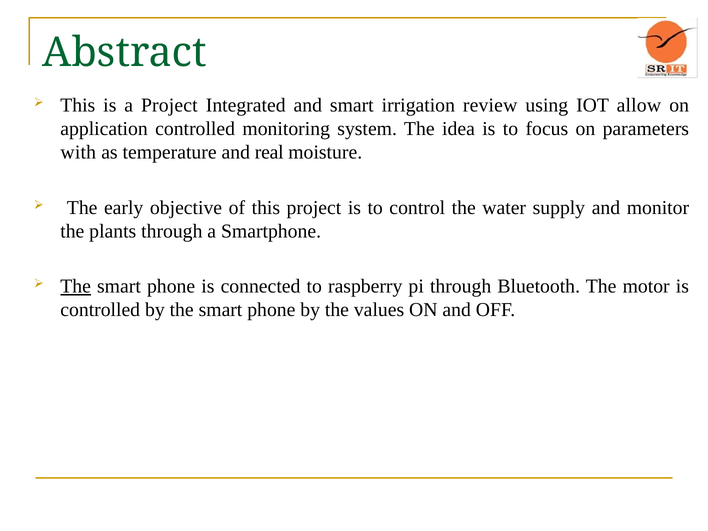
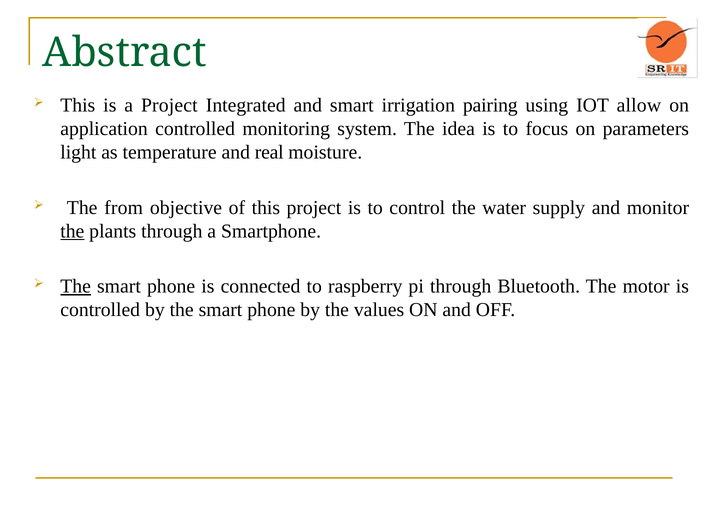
review: review -> pairing (490, 105)
with: with -> light (78, 152)
early: early -> from (124, 208)
the underline: none -> present (72, 231)
